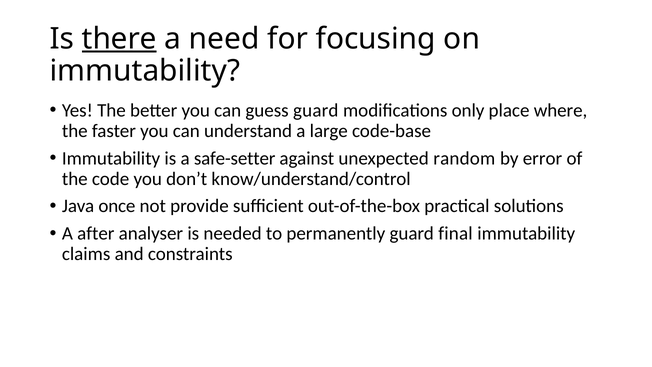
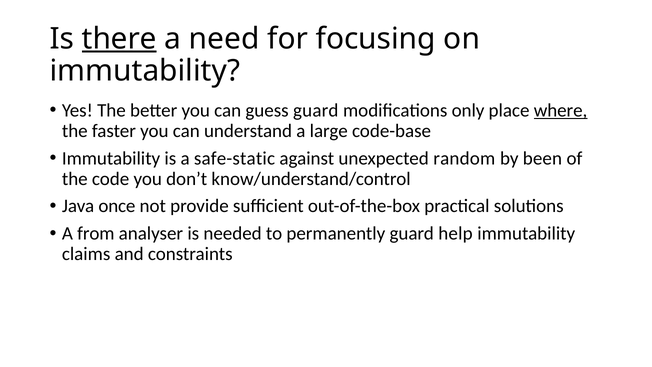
where underline: none -> present (561, 110)
safe-setter: safe-setter -> safe-static (234, 158)
error: error -> been (542, 158)
after: after -> from (96, 233)
final: final -> help (455, 233)
